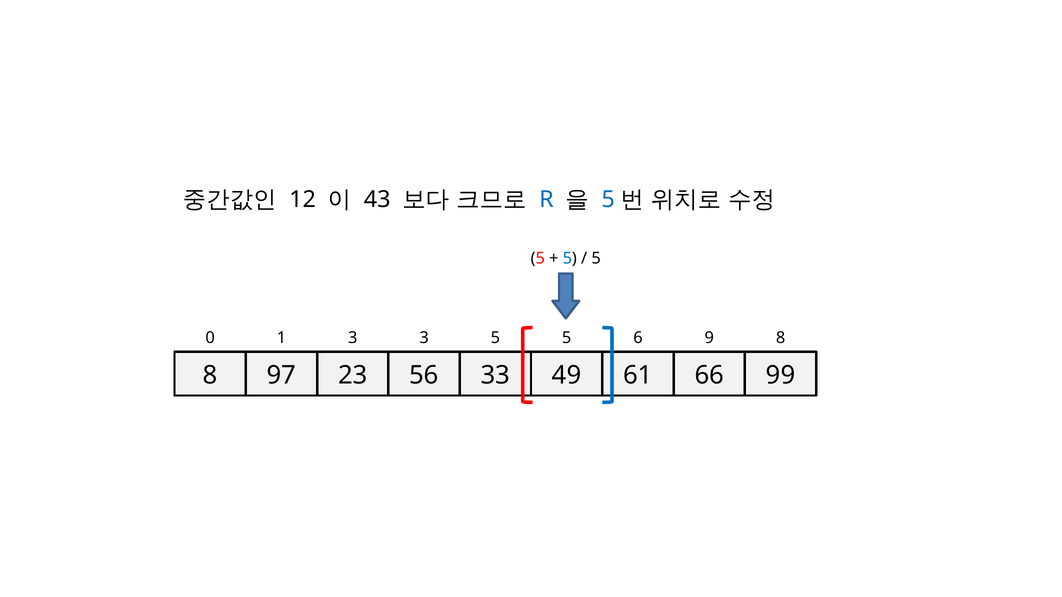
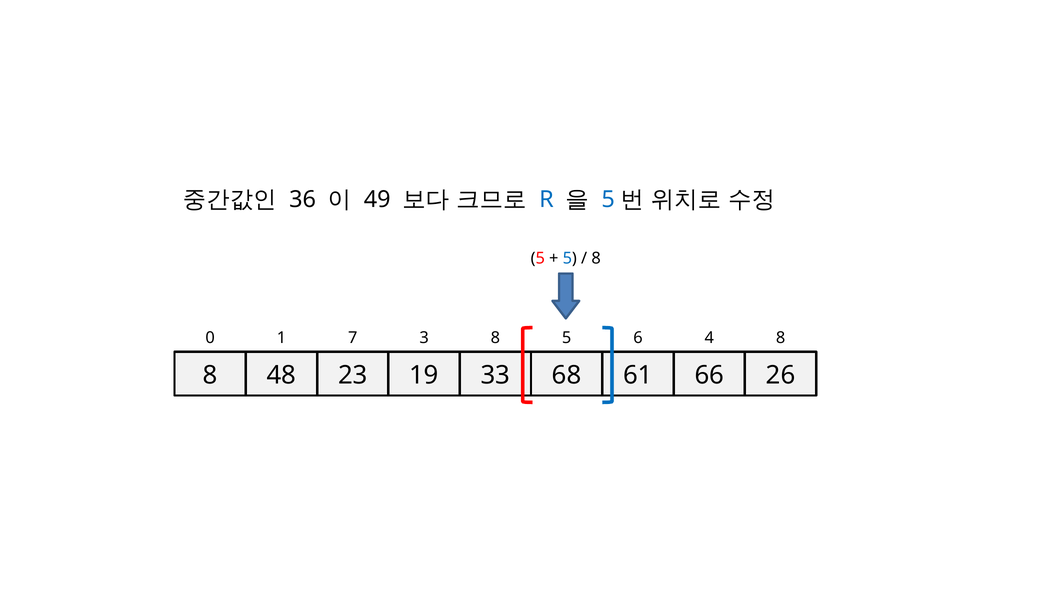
12: 12 -> 36 (303, 200)
43: 43 -> 49 (377, 200)
5: 5 -> 8 (596, 259)
1 3: 3 -> 7 (353, 338)
3 5: 5 -> 8 (495, 338)
9: 9 -> 4 (709, 338)
97: 97 -> 48 (281, 376)
56: 56 -> 19 (424, 376)
49: 49 -> 68 (567, 376)
99: 99 -> 26 (781, 376)
